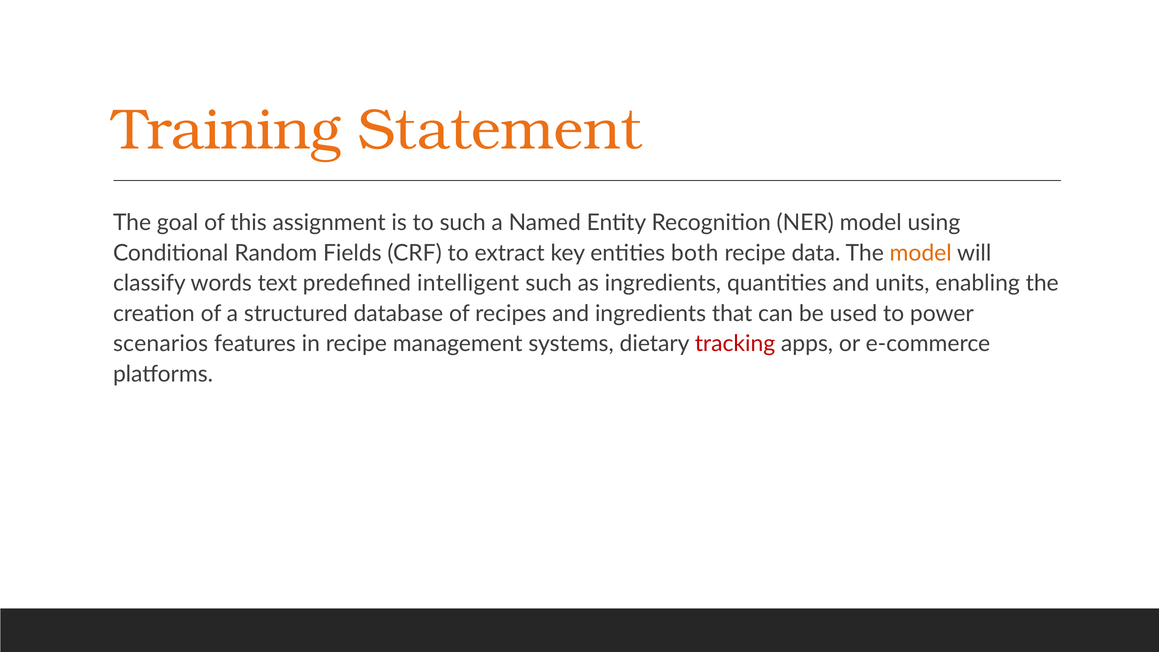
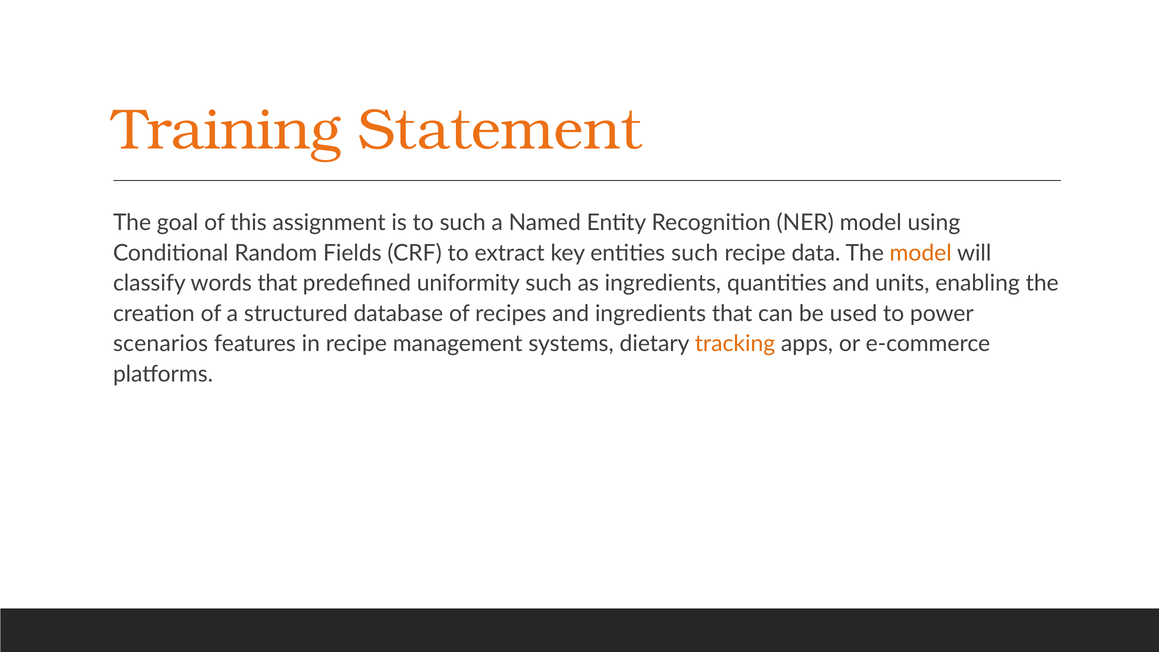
entities both: both -> such (695, 253)
words text: text -> that (277, 283)
intelligent: intelligent -> uniformity (468, 283)
tracking colour: red -> orange (735, 344)
